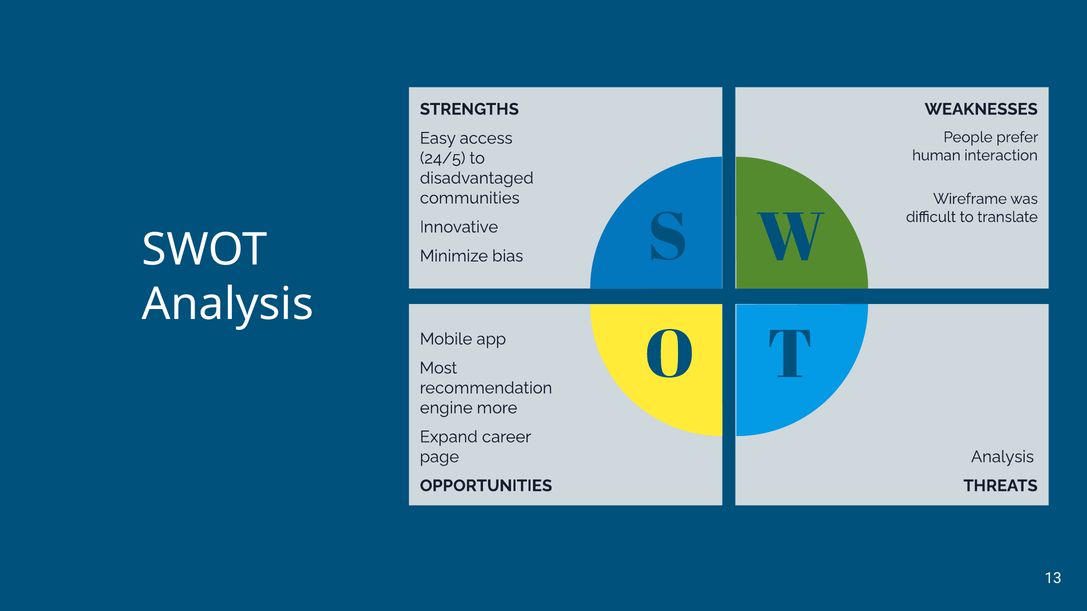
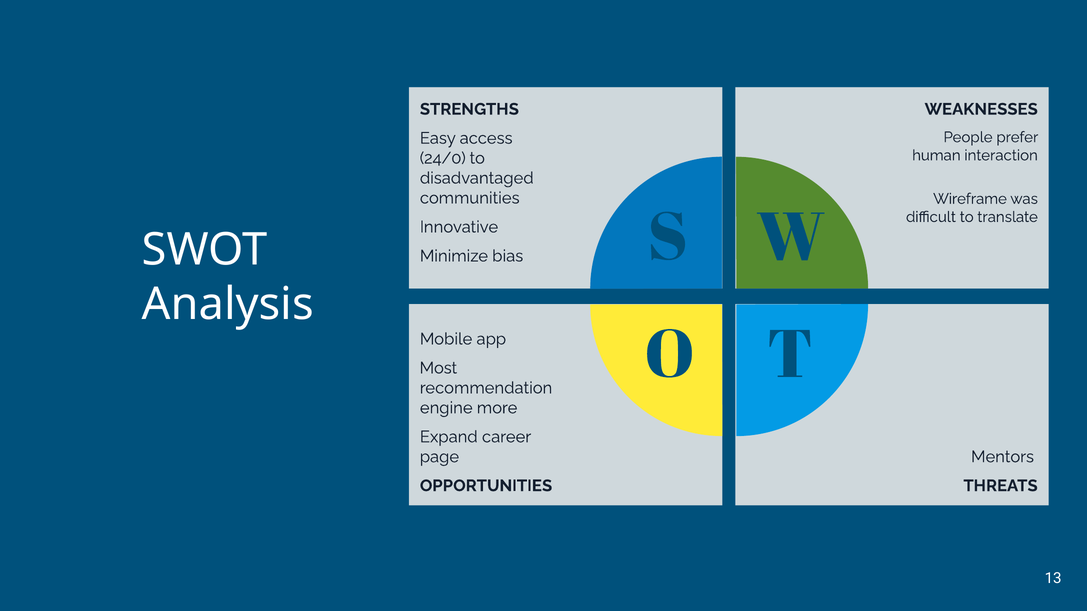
24/5: 24/5 -> 24/0 (443, 158)
Analysis: Analysis -> Mentors (1003, 457)
